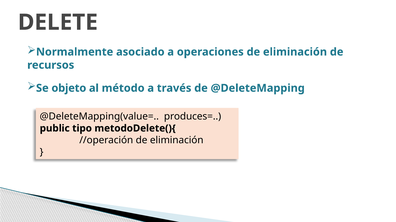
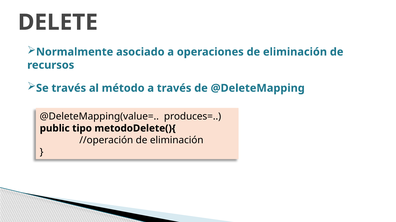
Se objeto: objeto -> través (69, 88)
